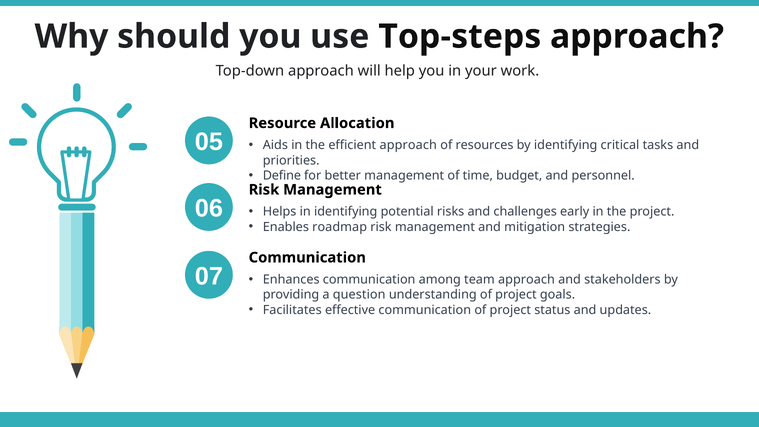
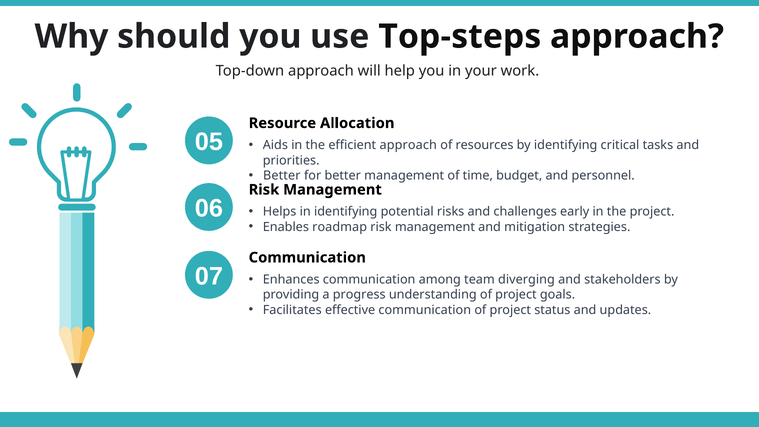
Define: Define -> Better (282, 176)
team approach: approach -> diverging (526, 280)
question: question -> progress (359, 295)
